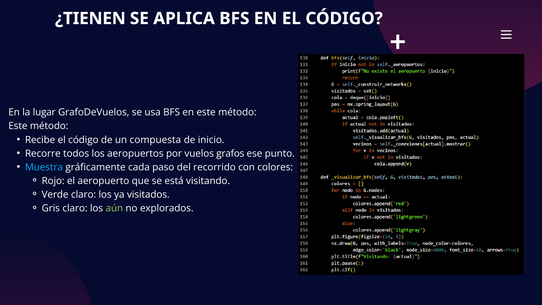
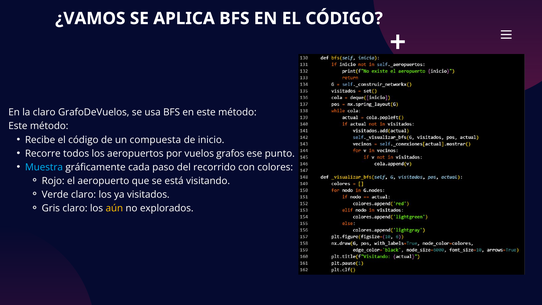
¿TIENEN: ¿TIENEN -> ¿VAMOS (90, 18)
la lugar: lugar -> claro (44, 112)
aún colour: light green -> yellow (114, 208)
